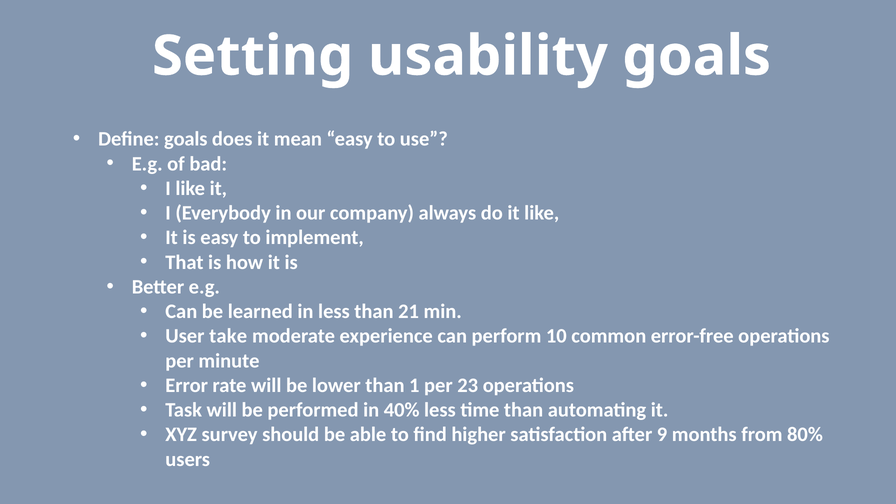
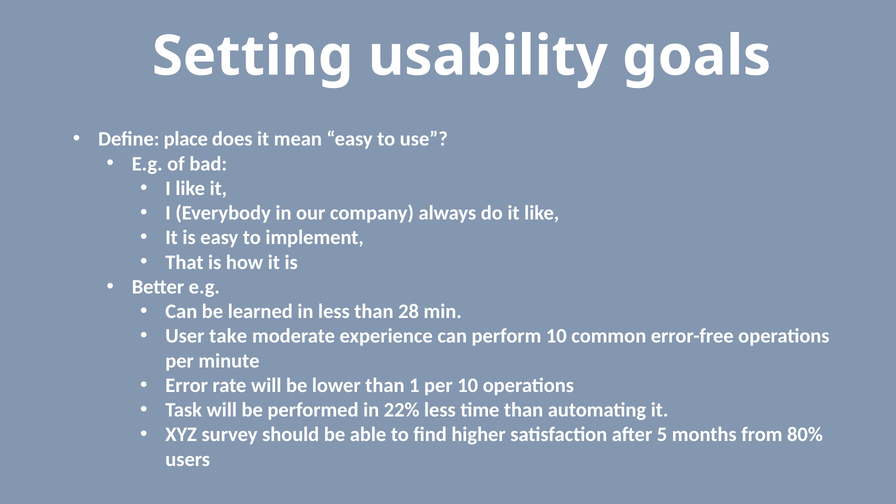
Define goals: goals -> place (186, 139)
21: 21 -> 28 (409, 312)
per 23: 23 -> 10 (468, 385)
40%: 40% -> 22% (402, 410)
9: 9 -> 5 (662, 435)
